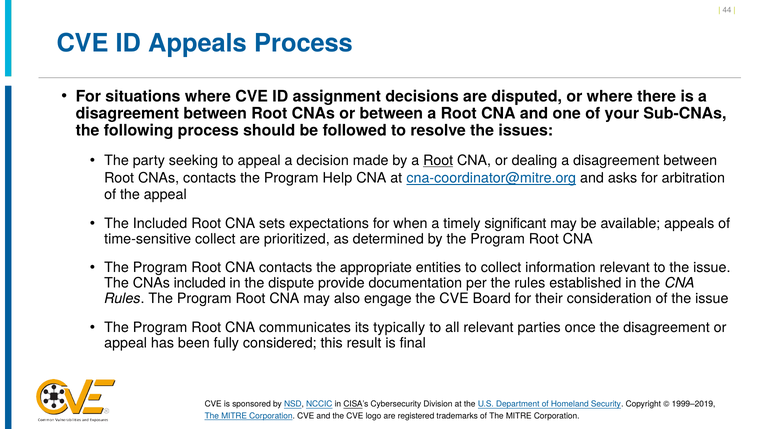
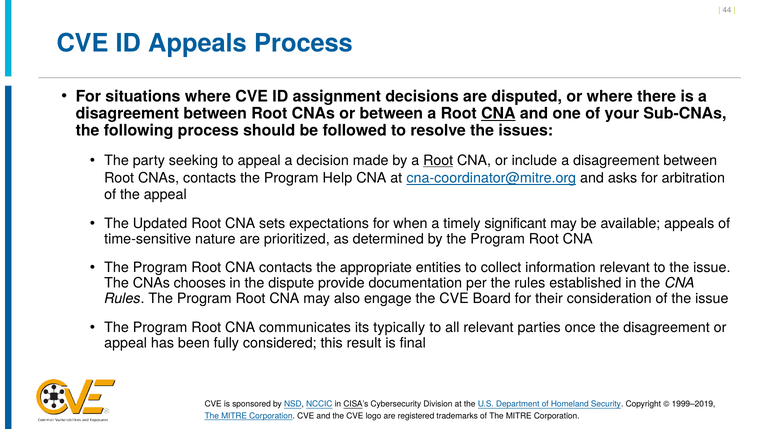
CNA underline: none -> present (498, 113)
dealing: dealing -> include (534, 160)
The Included: Included -> Updated (160, 223)
time-sensitive collect: collect -> nature (215, 239)
CNAs included: included -> chooses (200, 283)
